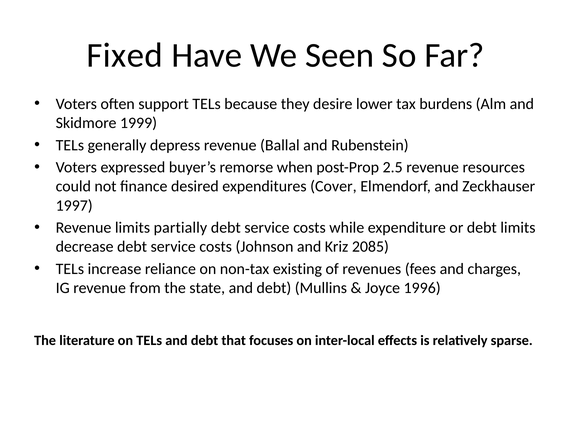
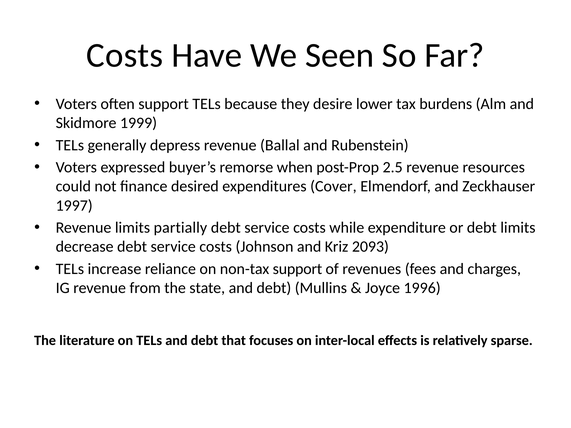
Fixed: Fixed -> Costs (125, 55)
2085: 2085 -> 2093 (370, 247)
non-tax existing: existing -> support (297, 269)
